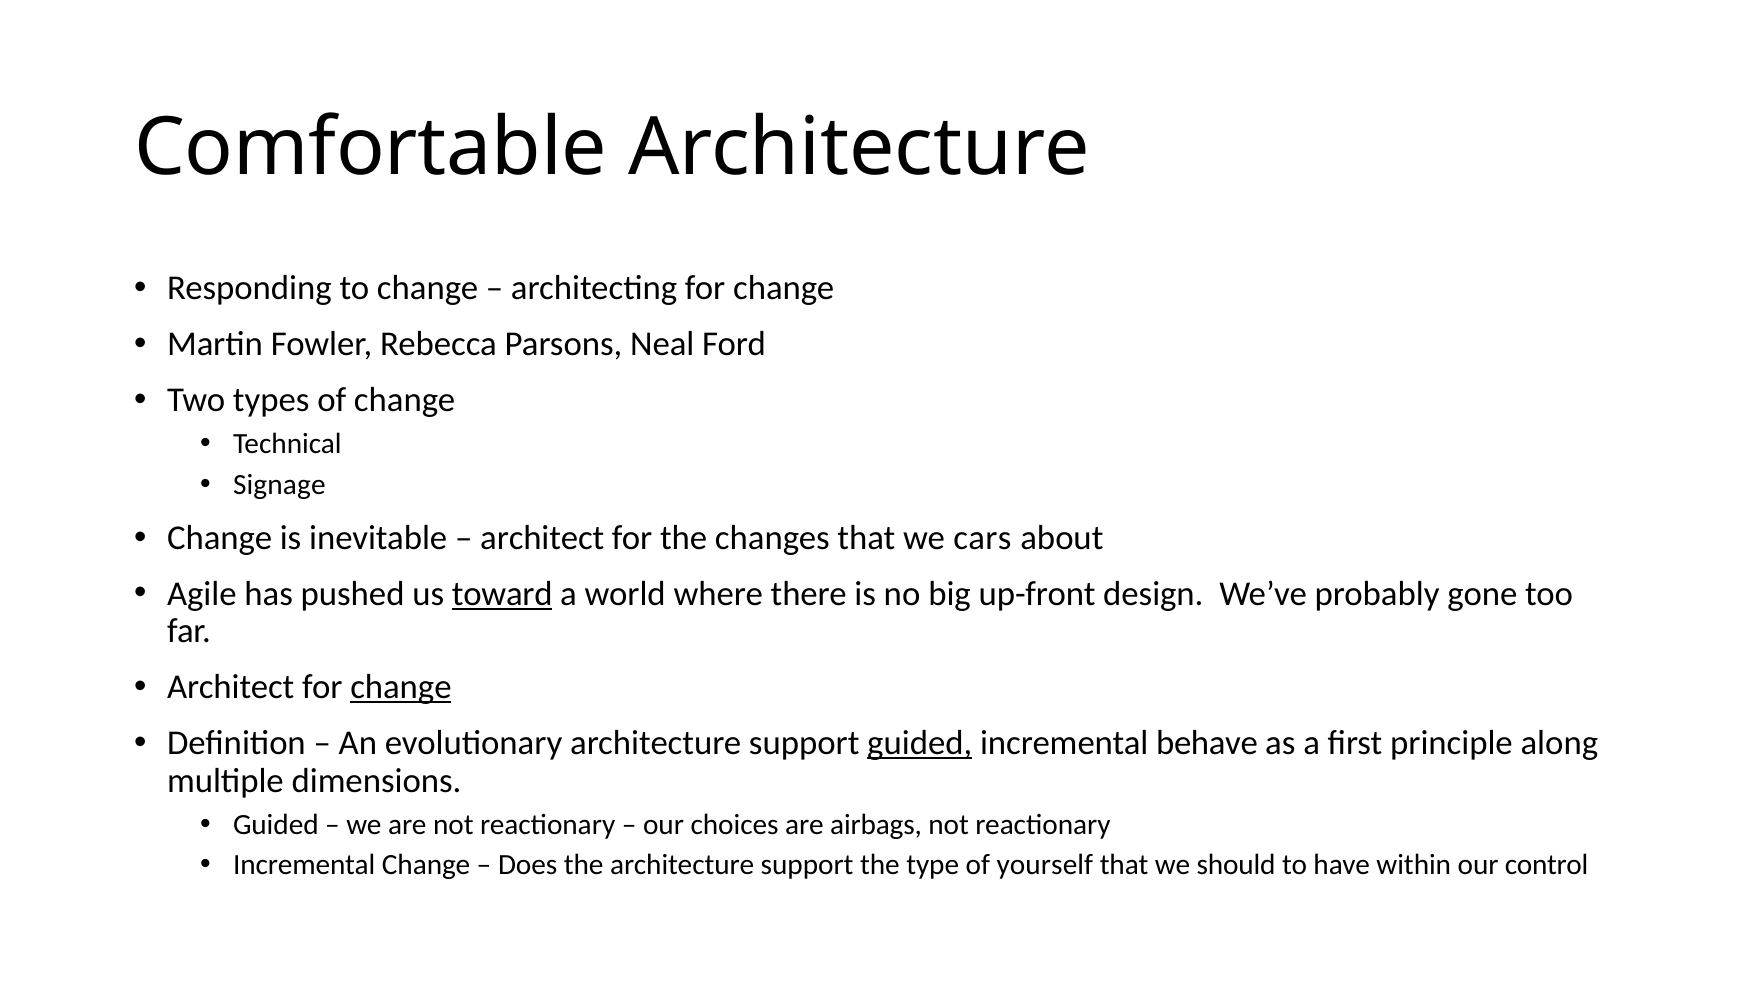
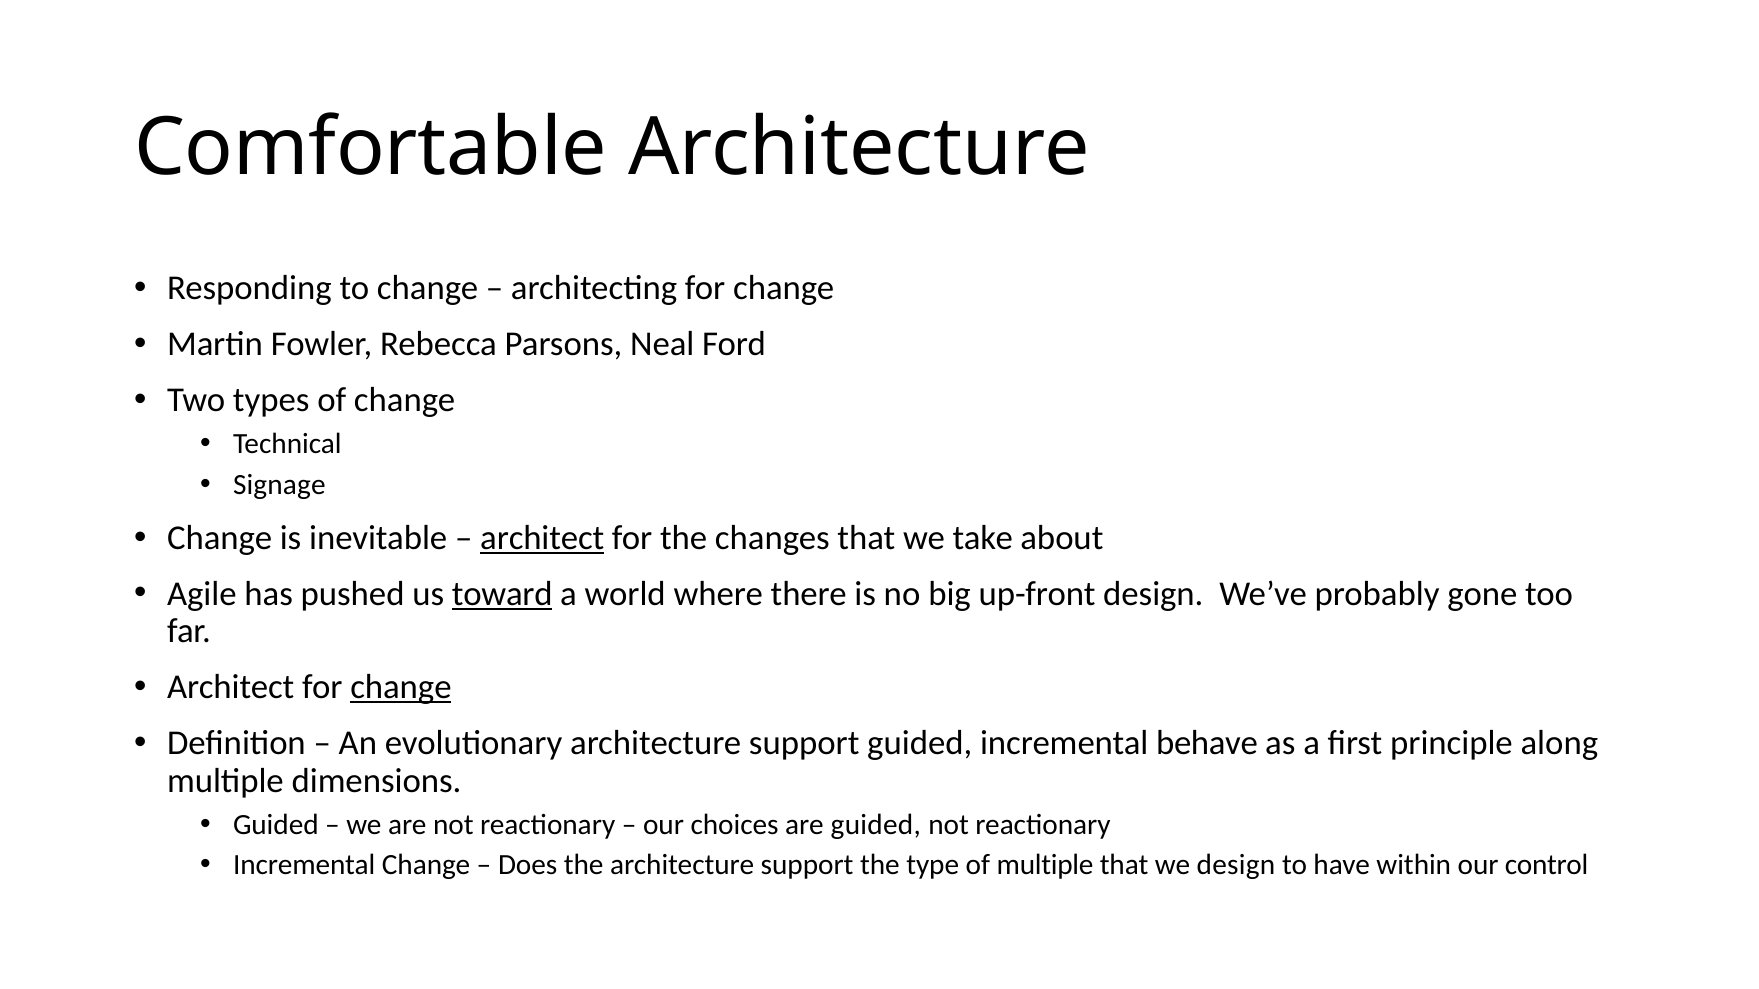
architect underline: none -> present (542, 538)
cars: cars -> take (983, 538)
guided underline: present -> none (920, 743)
are airbags: airbags -> guided (876, 825)
of yourself: yourself -> multiple (1045, 865)
we should: should -> design (1236, 865)
